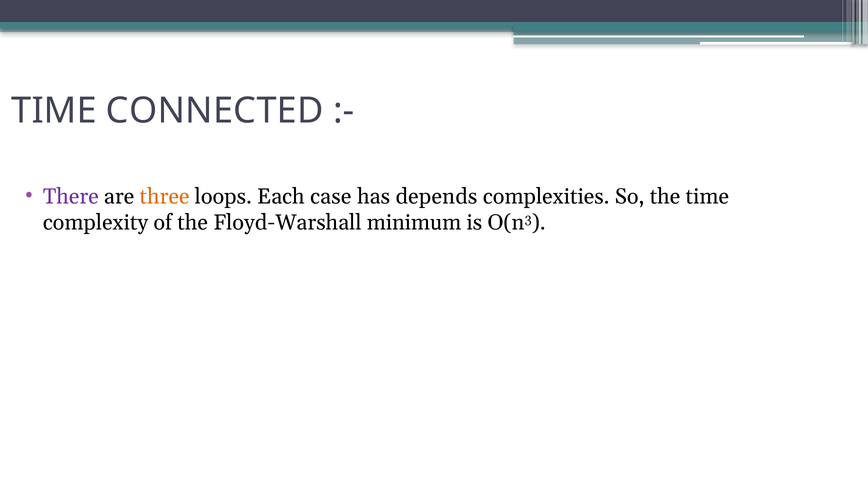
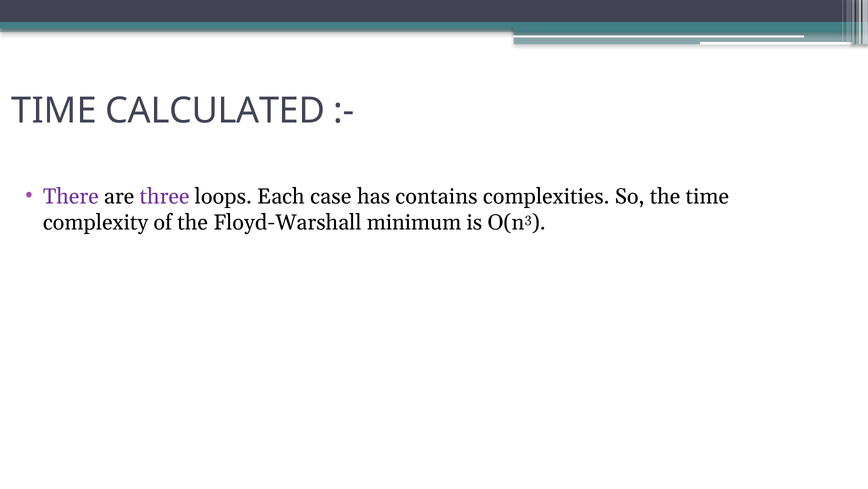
CONNECTED: CONNECTED -> CALCULATED (215, 111)
three colour: orange -> purple (165, 196)
depends: depends -> contains (436, 196)
